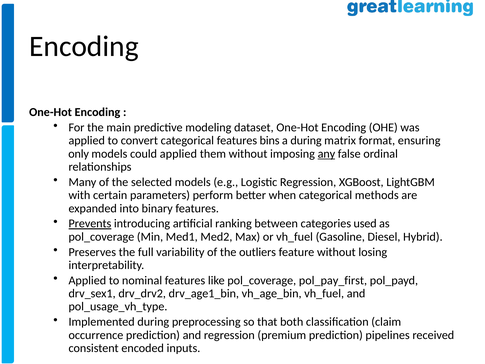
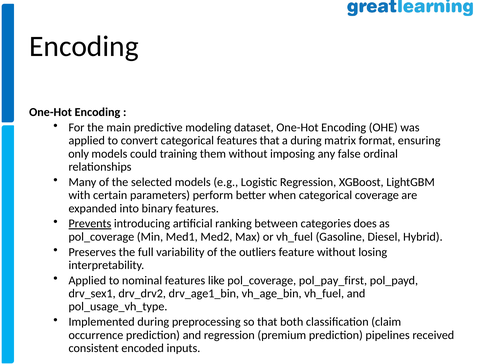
features bins: bins -> that (270, 141)
could applied: applied -> training (178, 154)
any underline: present -> none (326, 154)
methods: methods -> coverage (377, 195)
used: used -> does (365, 223)
